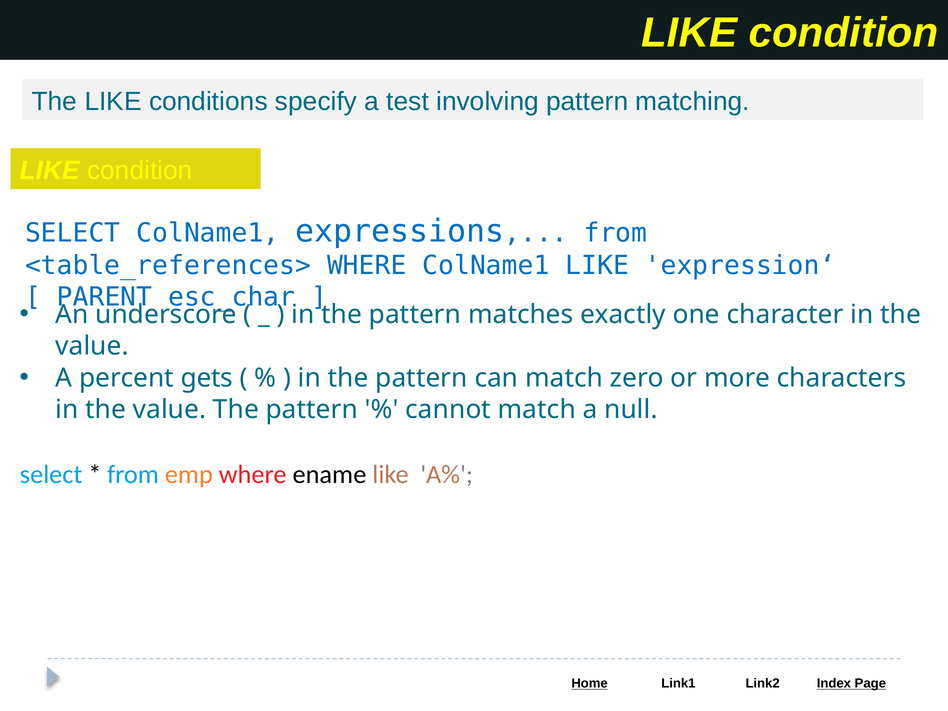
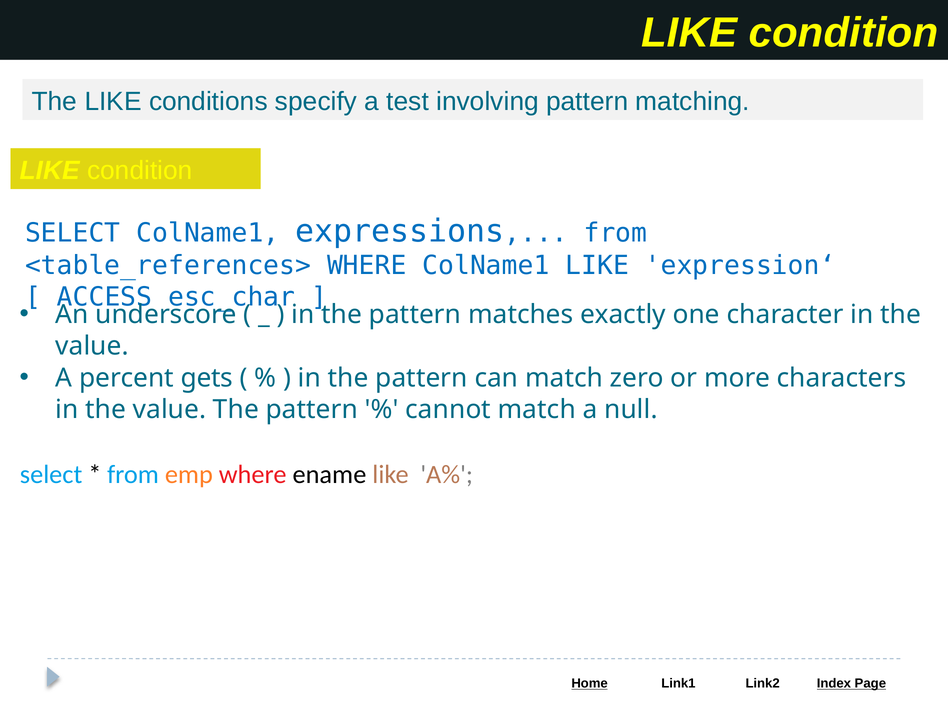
PARENT: PARENT -> ACCESS (105, 297)
